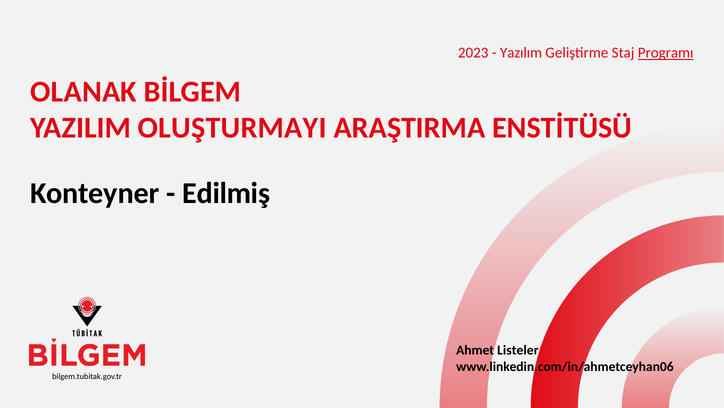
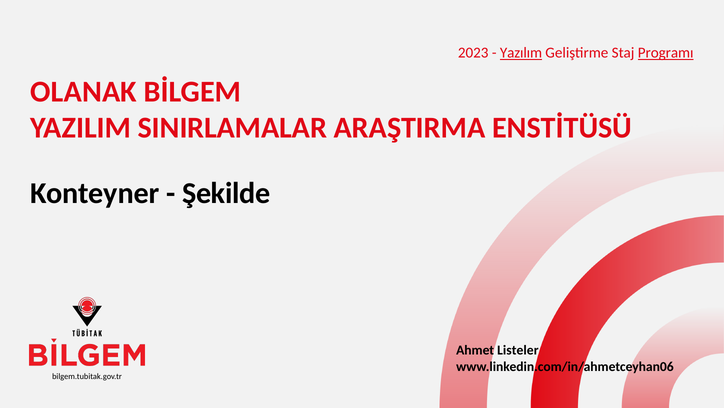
Yazılım underline: none -> present (521, 53)
OLUŞTURMAYI: OLUŞTURMAYI -> SINIRLAMALAR (232, 128)
Edilmiş: Edilmiş -> Şekilde (226, 193)
